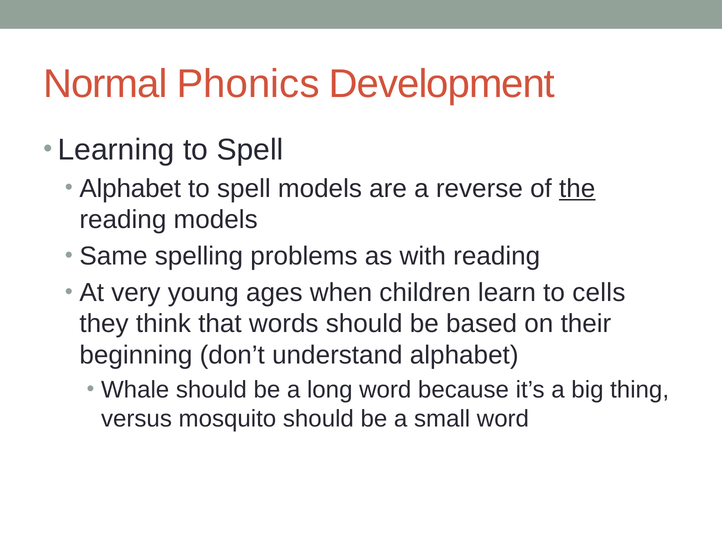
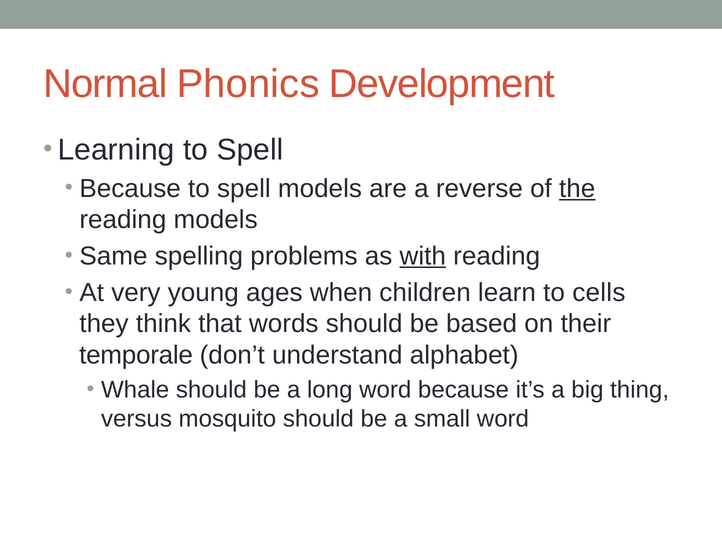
Alphabet: Alphabet -> Because (130, 189)
with underline: none -> present (423, 256)
beginning: beginning -> temporale (136, 355)
